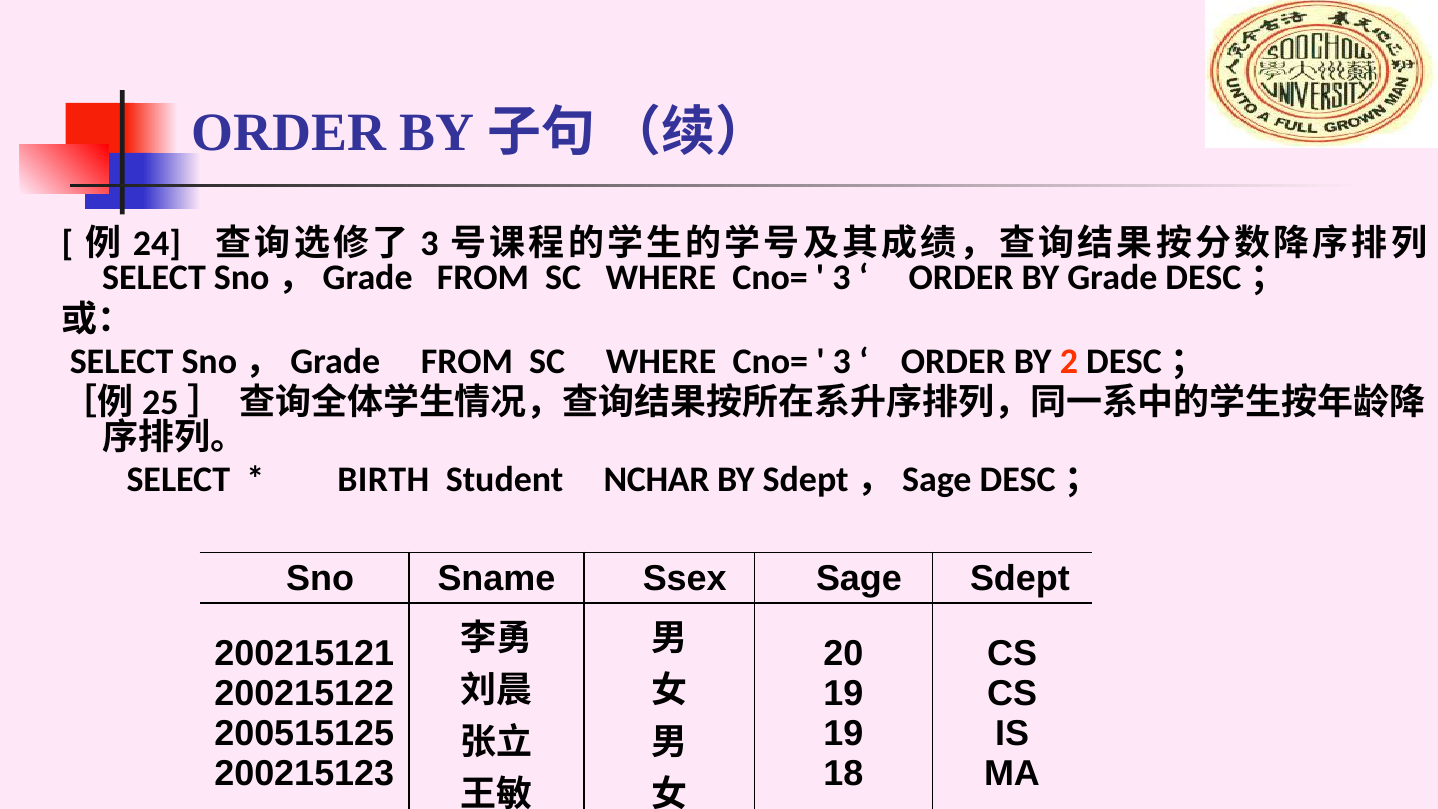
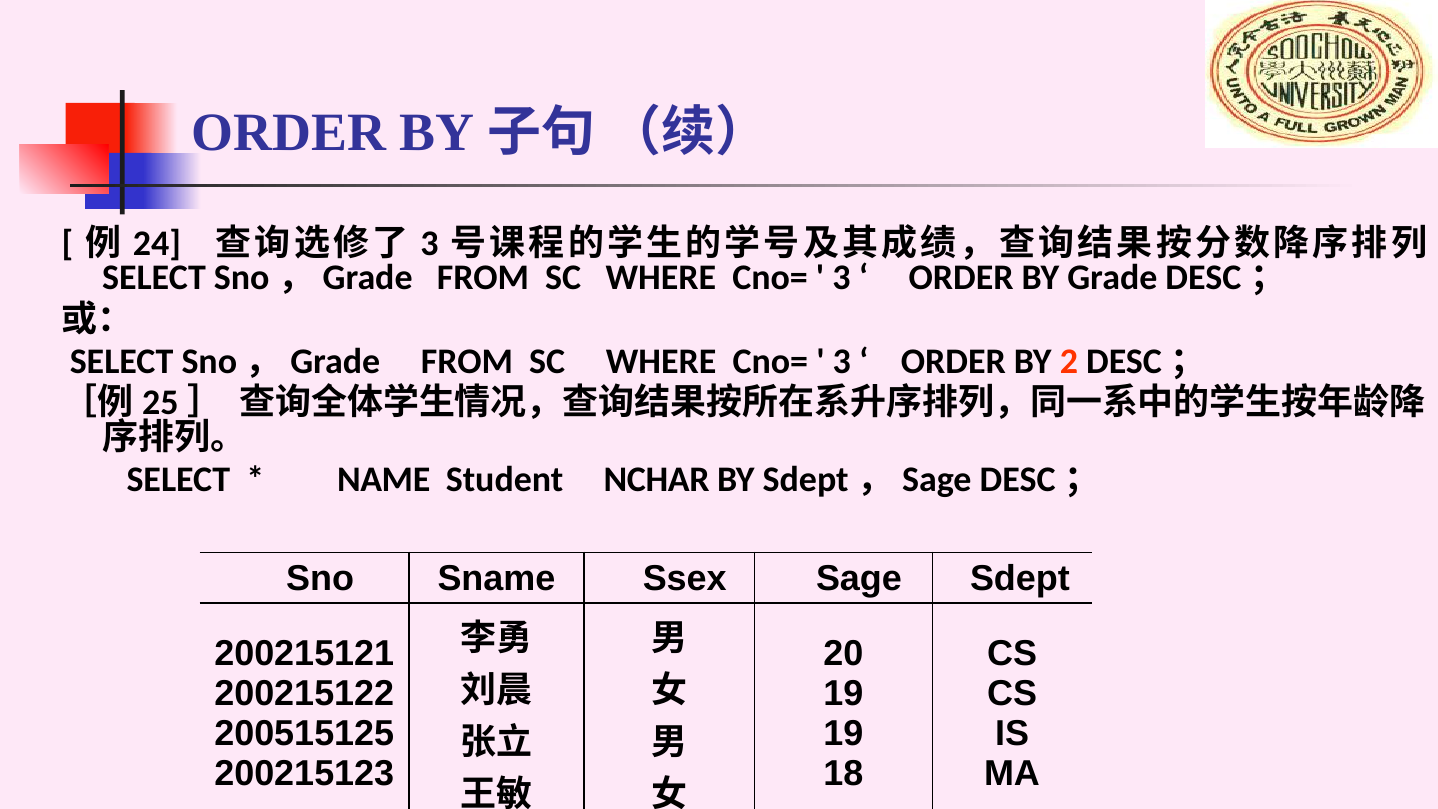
BIRTH: BIRTH -> NAME (384, 479)
